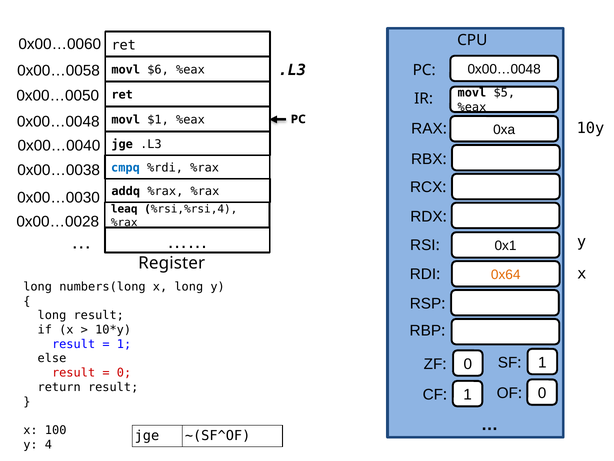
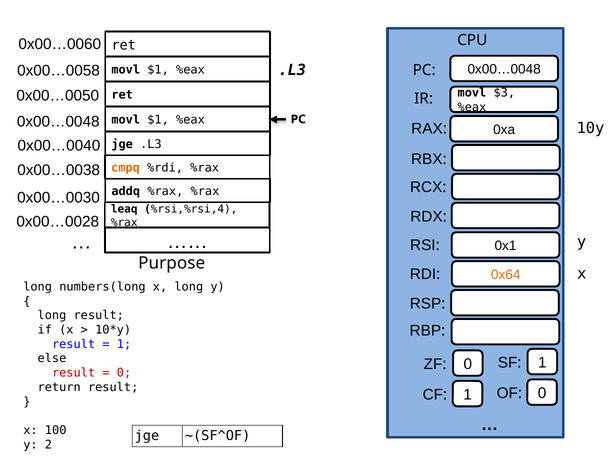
$6: $6 -> $1 (158, 70)
$5: $5 -> $3 (504, 93)
cmpq colour: blue -> orange (125, 168)
Register: Register -> Purpose (172, 263)
4: 4 -> 2 (48, 444)
